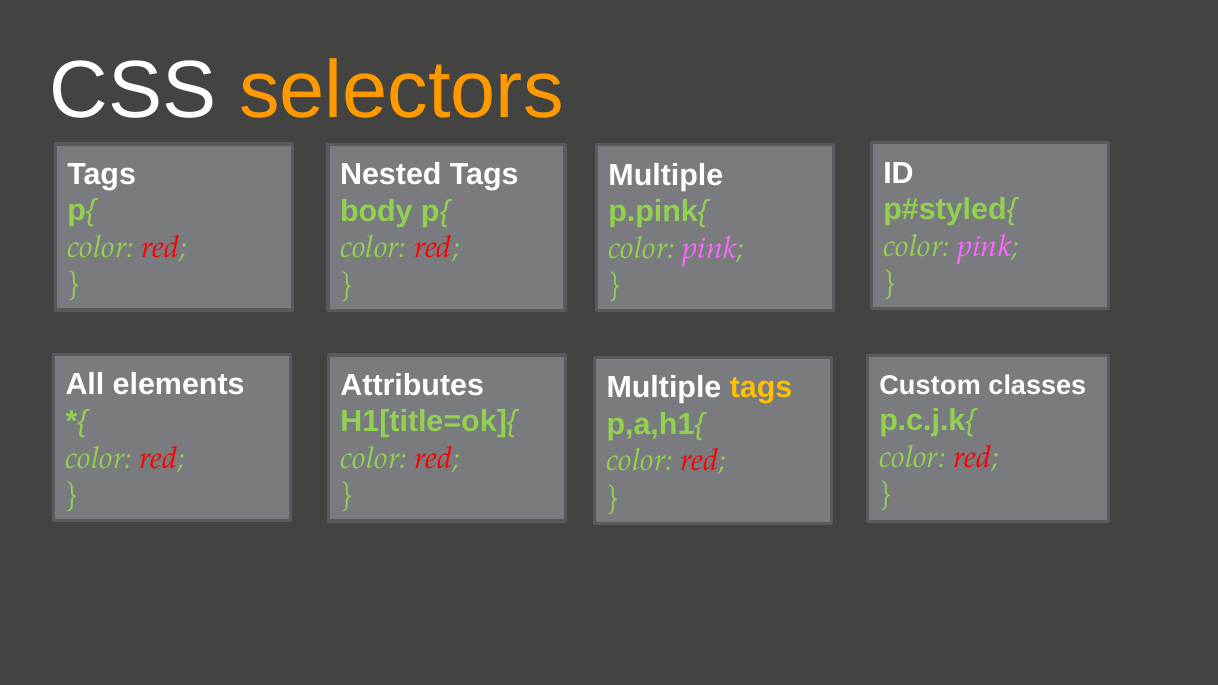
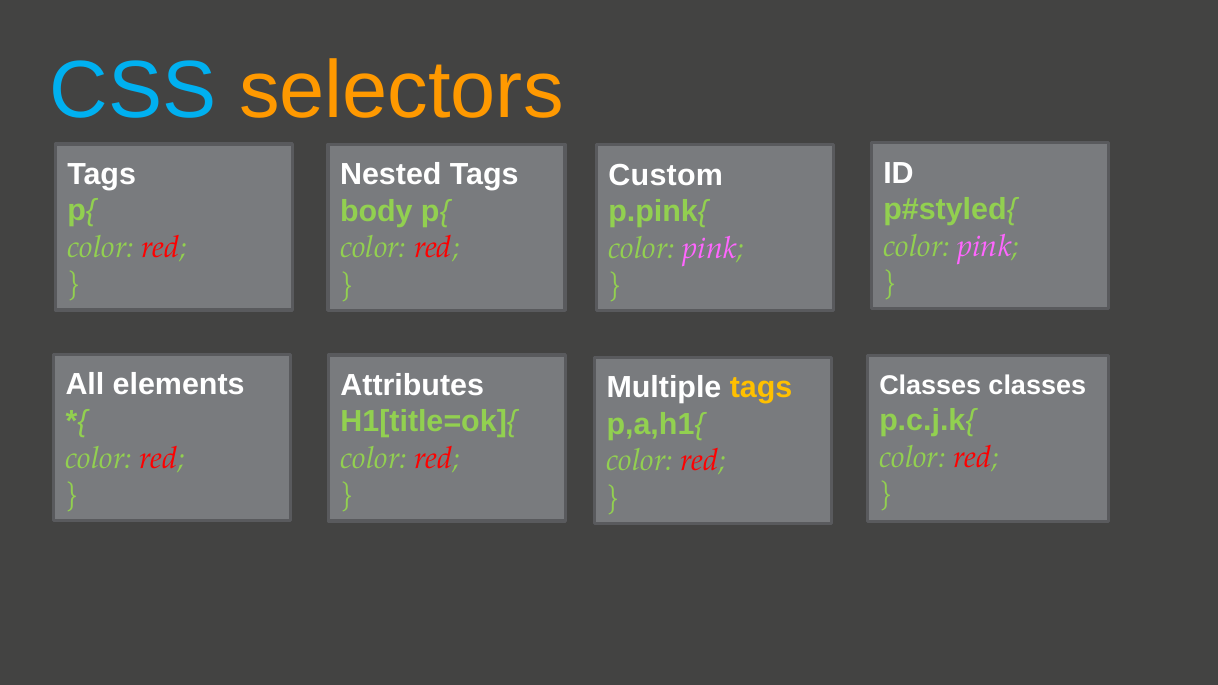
CSS colour: white -> light blue (133, 90)
Multiple: Multiple -> Custom (666, 175)
Custom: Custom -> Classes (930, 386)
